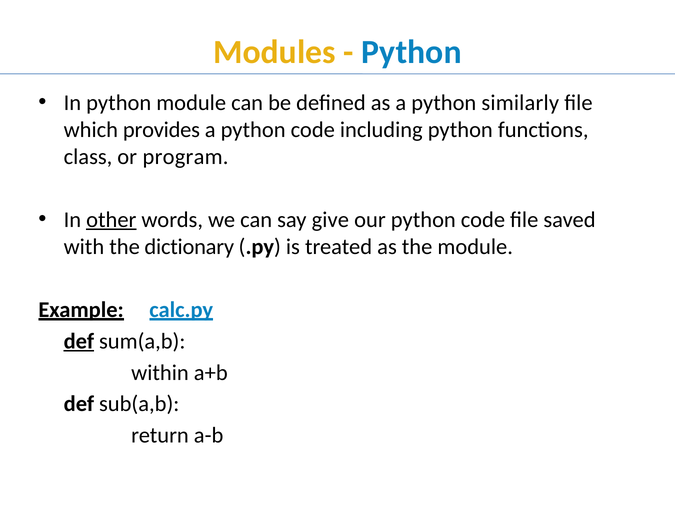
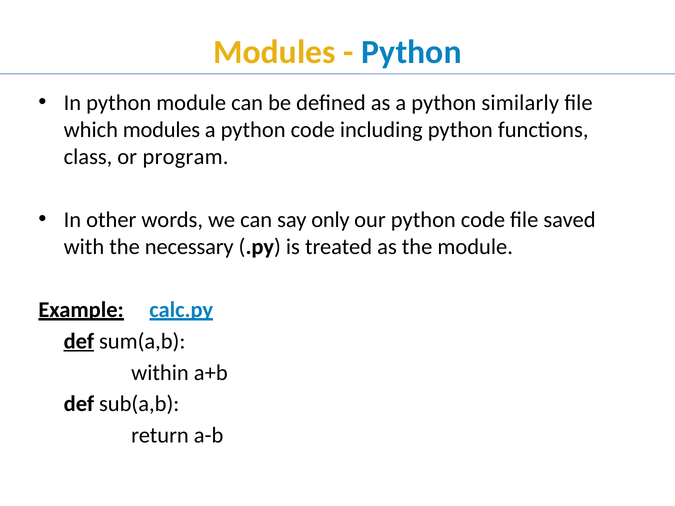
which provides: provides -> modules (161, 130)
other underline: present -> none (111, 220)
give: give -> only (331, 220)
dictionary: dictionary -> necessary (189, 247)
